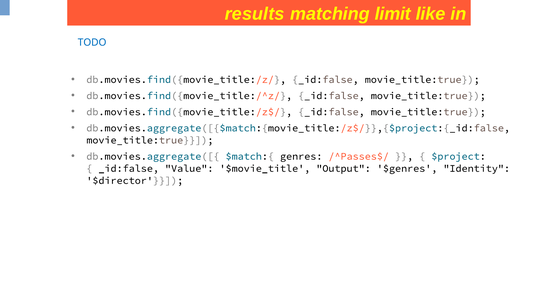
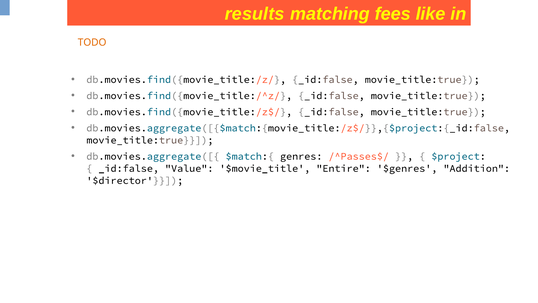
limit: limit -> fees (393, 14)
TODO colour: blue -> orange (92, 42)
Output: Output -> Entire (344, 168)
Identity: Identity -> Addition (477, 168)
